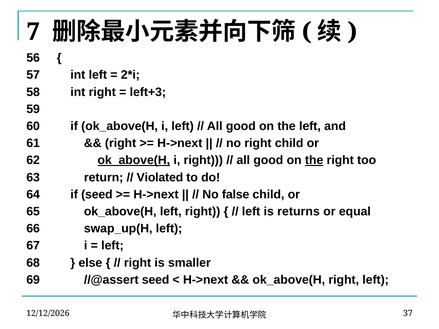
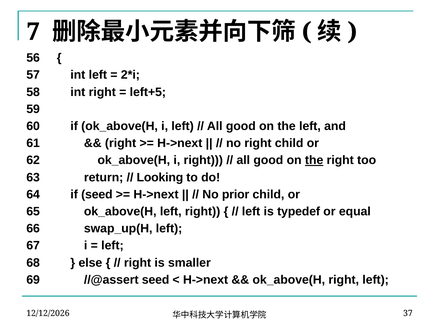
left+3: left+3 -> left+5 (148, 92)
ok_above(H underline: present -> none (134, 160)
Violated: Violated -> Looking (160, 177)
false: false -> prior (236, 195)
returns: returns -> typedef (299, 212)
